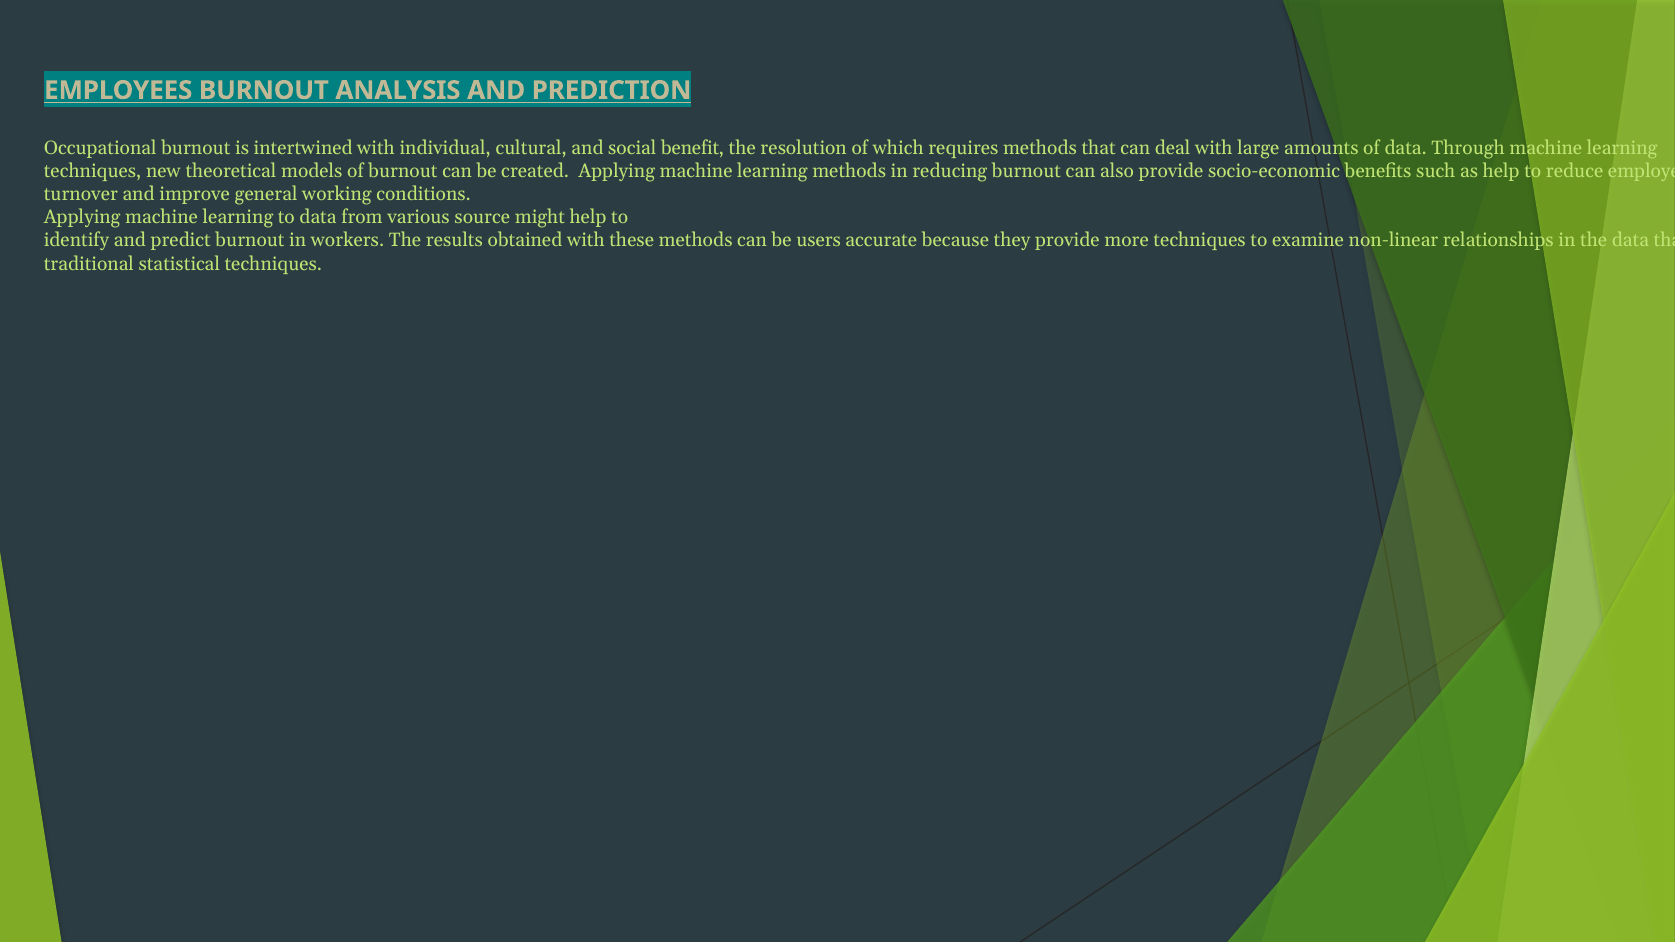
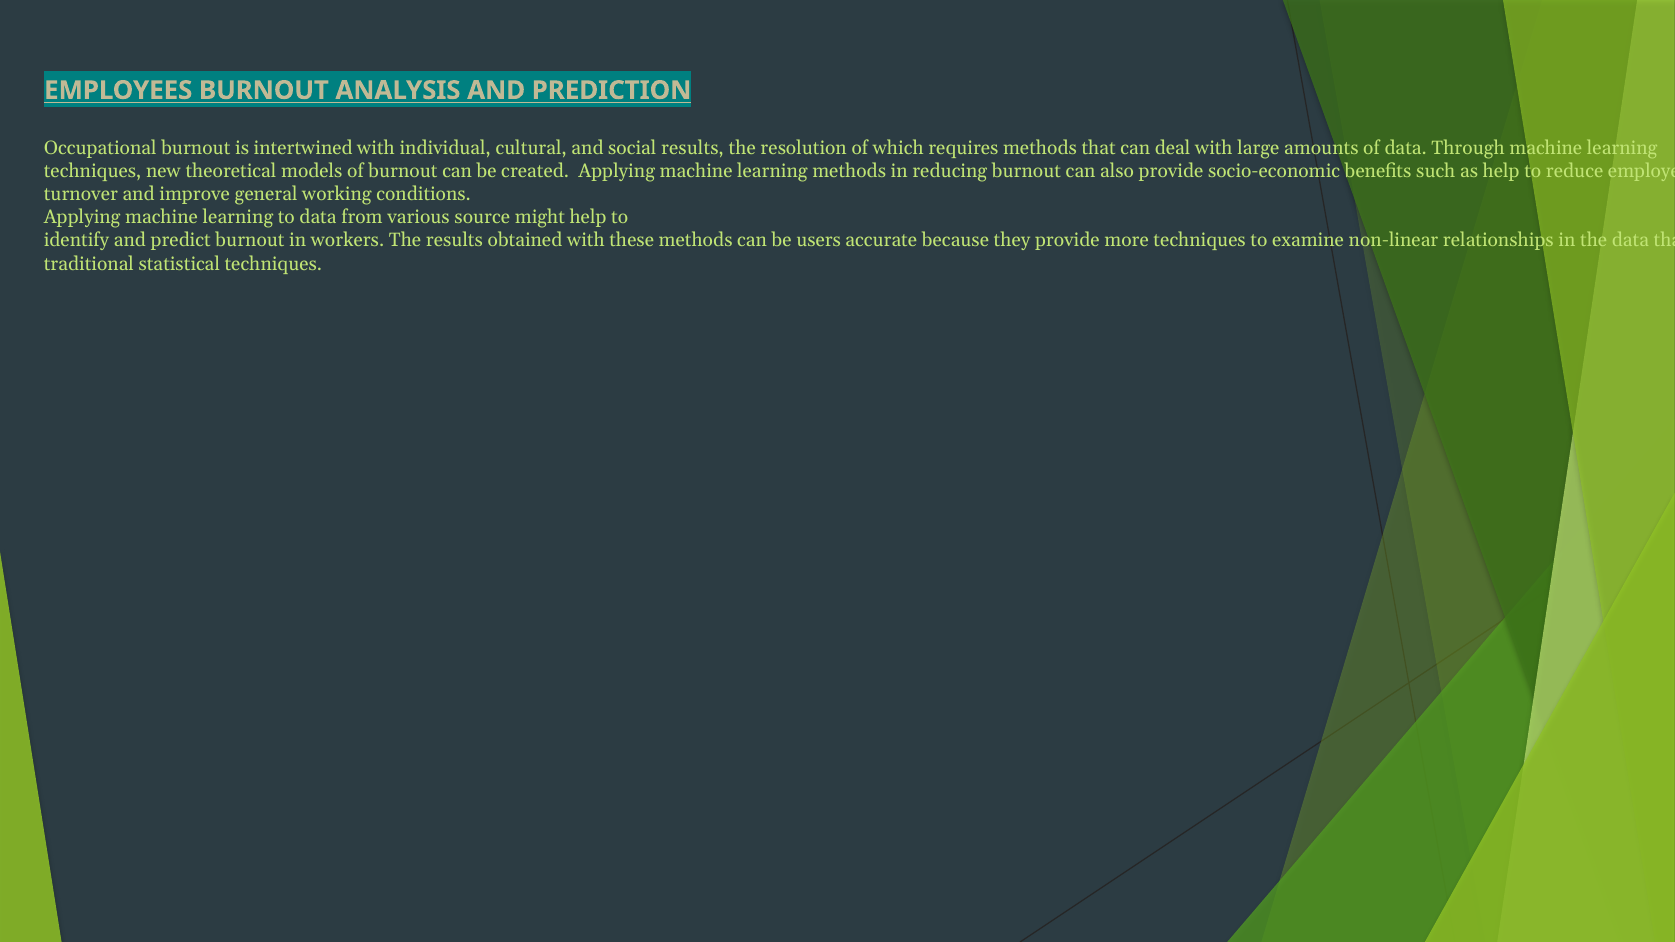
social benefit: benefit -> results (692, 149)
